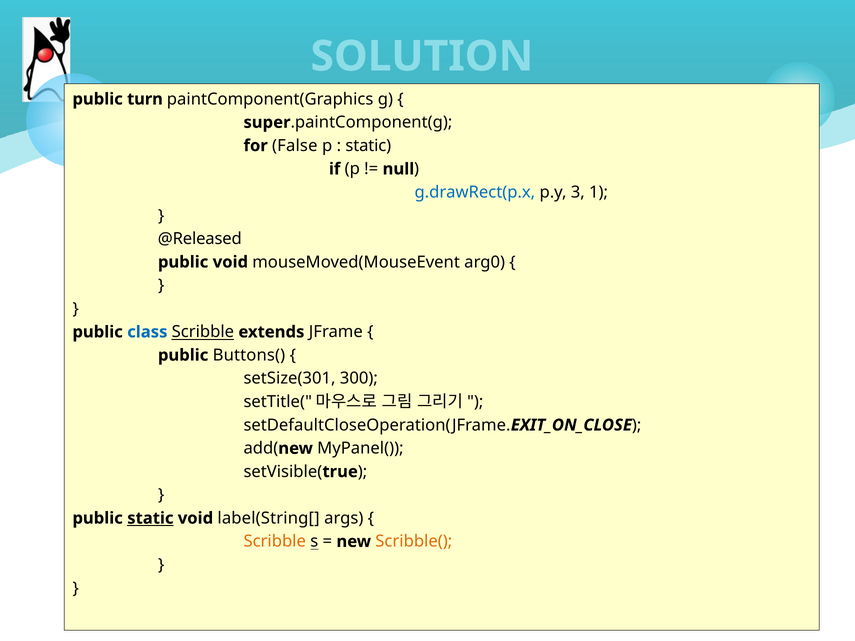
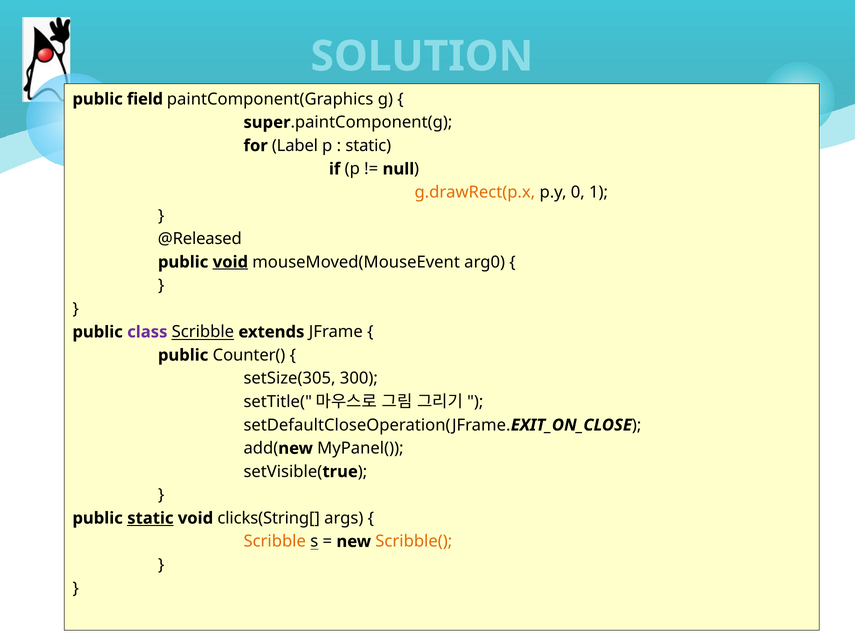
turn: turn -> field (145, 99)
False: False -> Label (295, 146)
g.drawRect(p.x colour: blue -> orange (475, 192)
3: 3 -> 0 (578, 192)
void underline: none -> present (230, 262)
class colour: blue -> purple (147, 332)
Buttons(: Buttons( -> Counter( (249, 355)
setSize(301: setSize(301 -> setSize(305 (290, 379)
label(String[: label(String[ -> clicks(String[ (269, 518)
